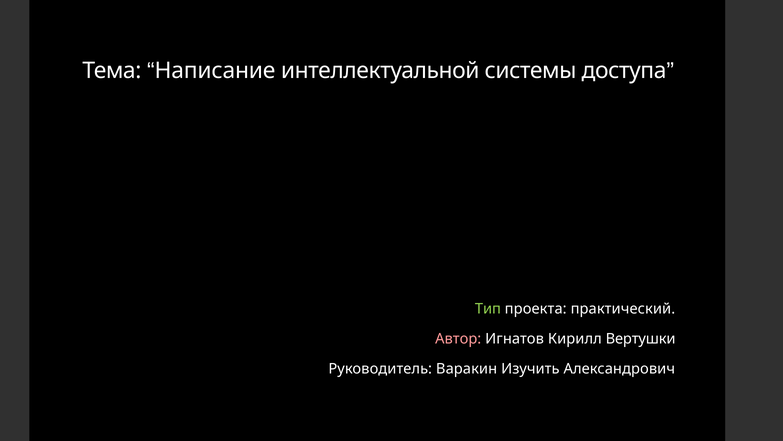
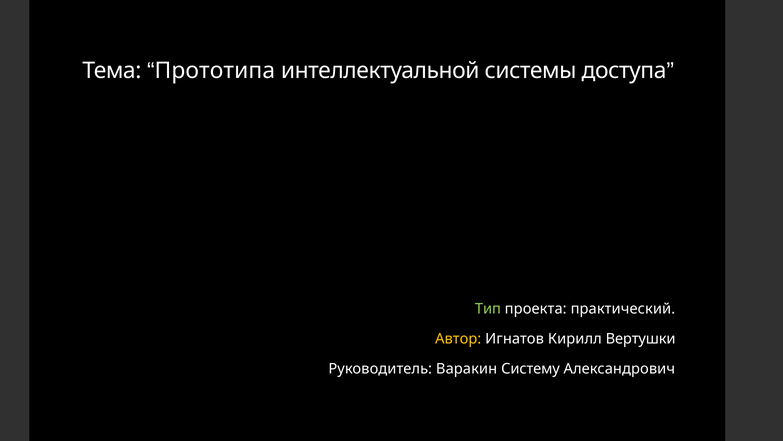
Написание: Написание -> Прототипа (215, 70)
Автор colour: pink -> yellow (458, 338)
Изучить: Изучить -> Систему (530, 368)
